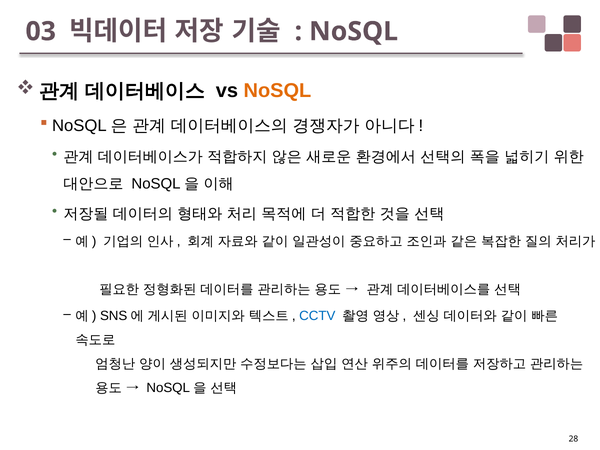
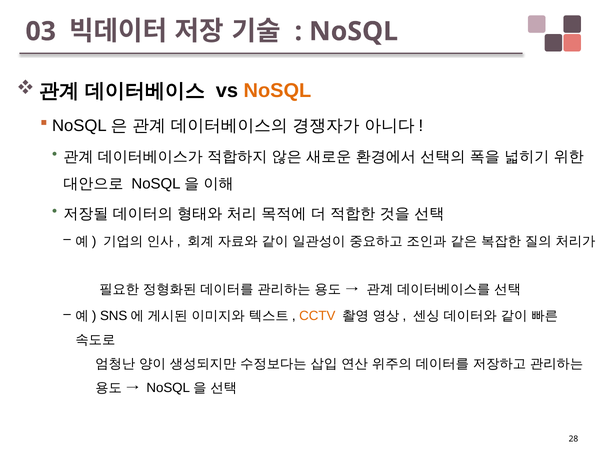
CCTV colour: blue -> orange (317, 316)
